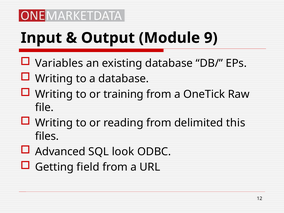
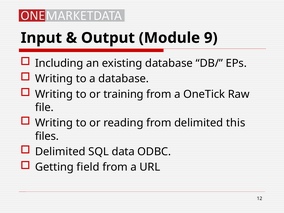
Variables: Variables -> Including (59, 63)
Advanced: Advanced -> Delimited (60, 152)
look: look -> data (123, 152)
